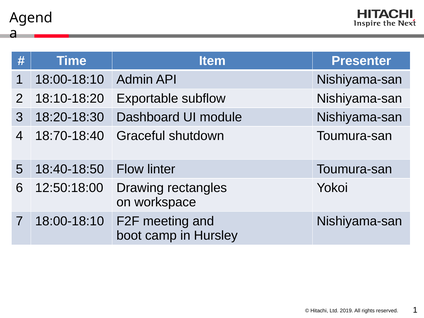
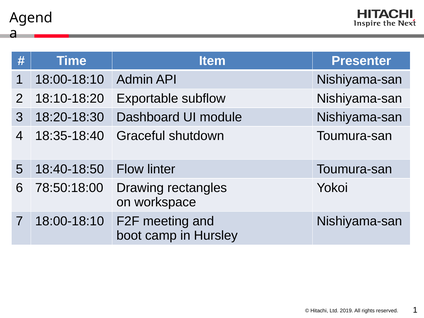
18:70-18:40: 18:70-18:40 -> 18:35-18:40 (70, 136)
12:50:18:00: 12:50:18:00 -> 78:50:18:00 (69, 188)
